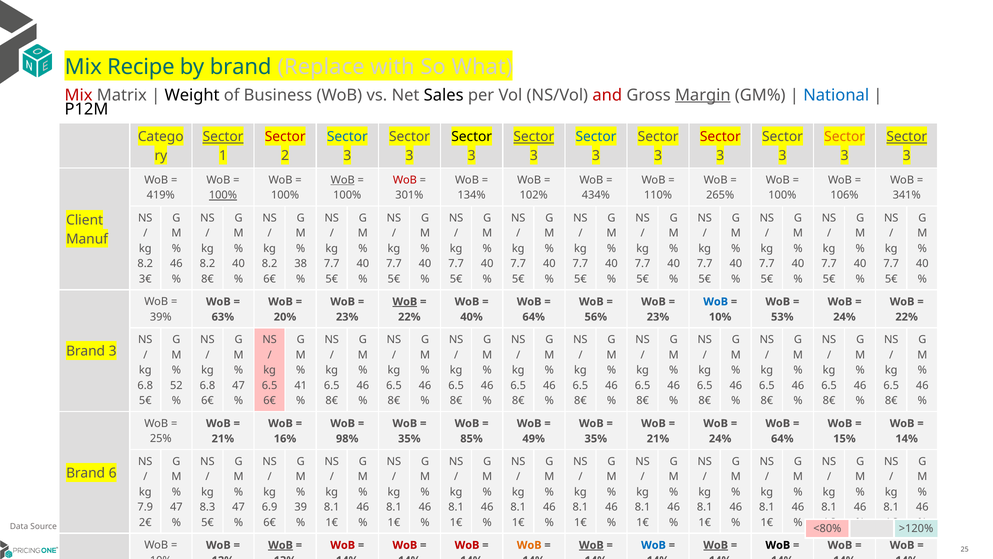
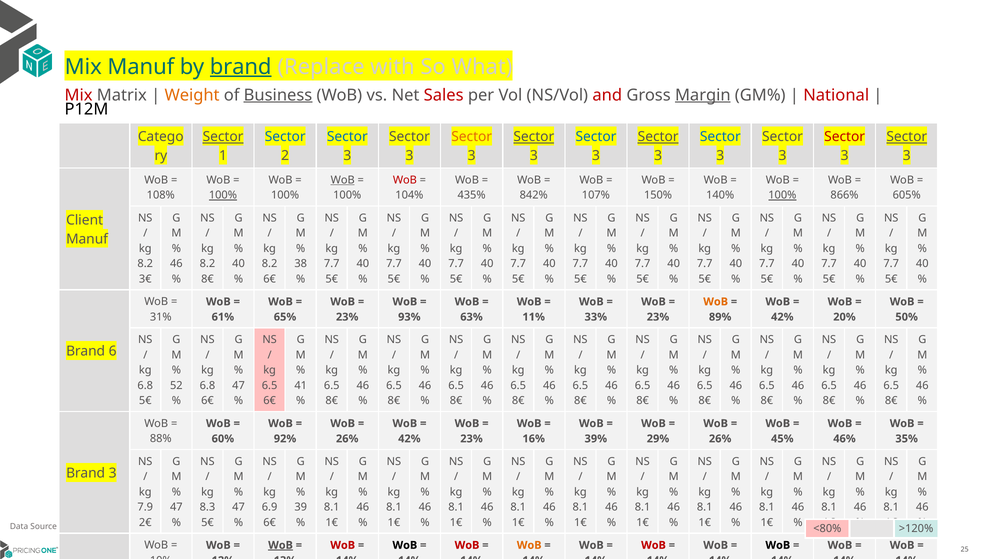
Mix Recipe: Recipe -> Manuf (141, 67)
brand underline: none -> present (241, 67)
Weight colour: black -> orange (192, 95)
Business underline: none -> present (278, 95)
Sales colour: black -> red (444, 95)
National colour: blue -> red (836, 95)
Sector colour: red -> blue (285, 137)
Sector colour: black -> orange (472, 137)
Sector underline: none -> present (658, 137)
Sector colour: red -> blue (720, 137)
Sector colour: orange -> red (845, 137)
419%: 419% -> 108% (161, 195)
301%: 301% -> 104% (409, 195)
134%: 134% -> 435% (472, 195)
102%: 102% -> 842% (534, 195)
434%: 434% -> 107% (596, 195)
110%: 110% -> 150% (658, 195)
265%: 265% -> 140% (720, 195)
100% underline: none -> present (782, 195)
106%: 106% -> 866% (845, 195)
341%: 341% -> 605% (907, 195)
WoB underline: present -> none (405, 301)
WoB colour: blue -> orange (716, 301)
39%: 39% -> 31% (161, 317)
63%: 63% -> 61% (223, 317)
20%: 20% -> 65% (285, 317)
22%: 22% -> 93% (409, 317)
40%: 40% -> 63% (472, 317)
64%: 64% -> 11% (534, 317)
56%: 56% -> 33% (596, 317)
10%: 10% -> 89% (720, 317)
53%: 53% -> 42% (782, 317)
24%: 24% -> 20% (844, 317)
22%: 22% -> 50% (907, 317)
3: 3 -> 6 (113, 351)
25%: 25% -> 88% (161, 438)
21%: 21% -> 60% (223, 438)
16%: 16% -> 92% (285, 438)
98%: 98% -> 26% (347, 438)
35%: 35% -> 42% (409, 438)
85%: 85% -> 23% (472, 438)
49%: 49% -> 16% (534, 438)
35%: 35% -> 39% (596, 438)
21%: 21% -> 29% (658, 438)
24%: 24% -> 26% (720, 438)
64%: 64% -> 45% (782, 438)
15%: 15% -> 46% (844, 438)
14%: 14% -> 35% (907, 438)
6: 6 -> 3 (113, 473)
WoB colour: red -> black (405, 545)
WoB underline: present -> none (591, 545)
WoB colour: blue -> red (653, 545)
WoB underline: present -> none (716, 545)
